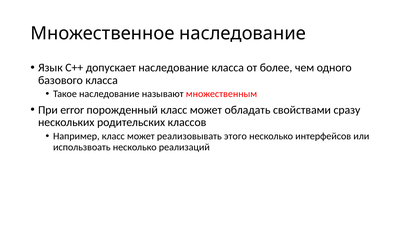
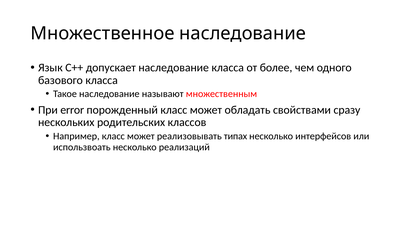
этого: этого -> типах (236, 137)
